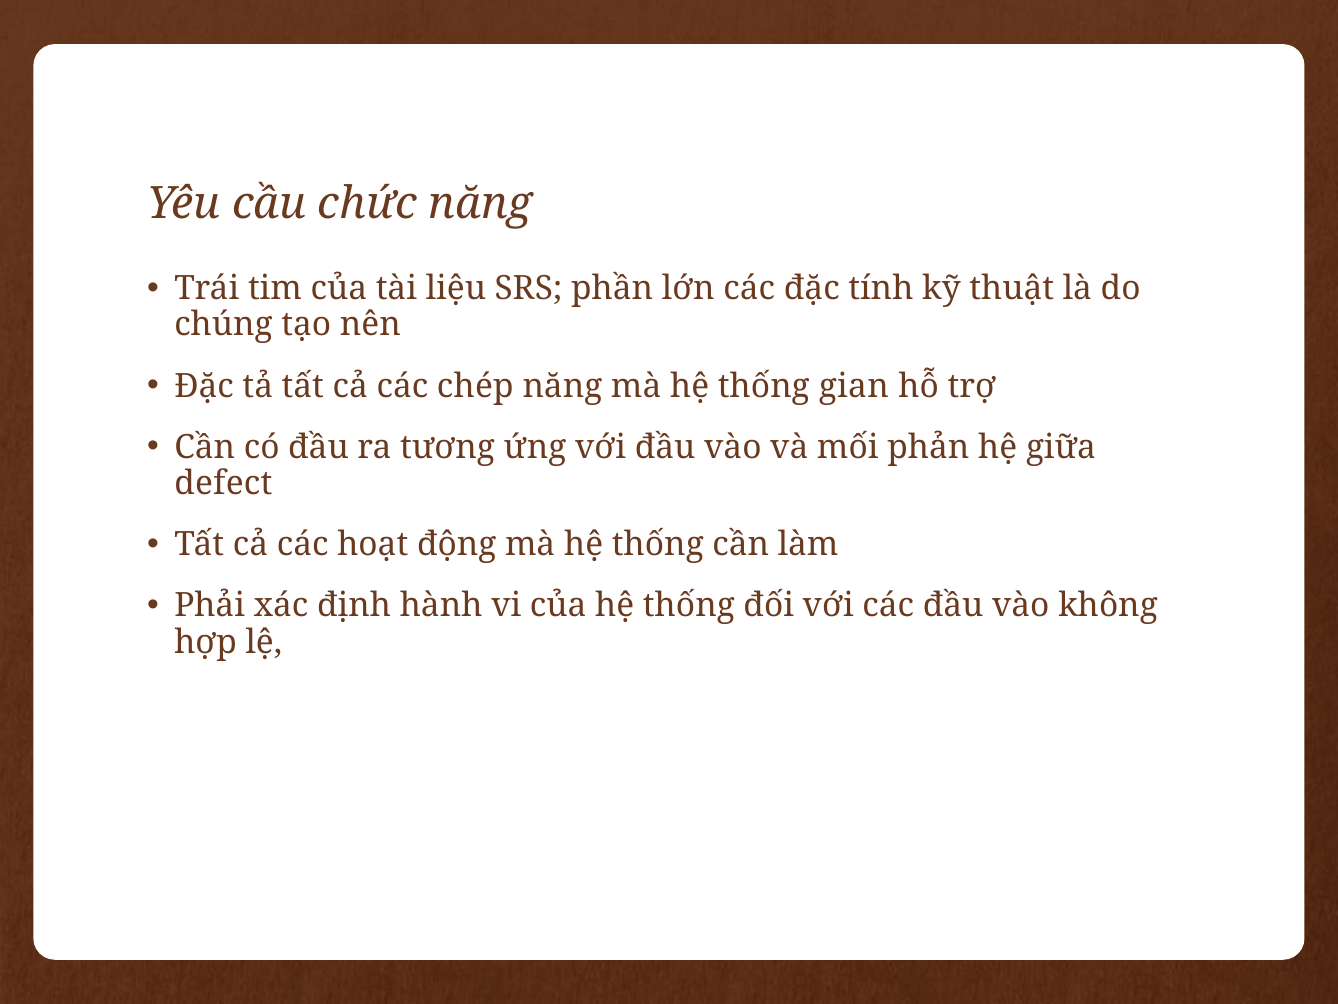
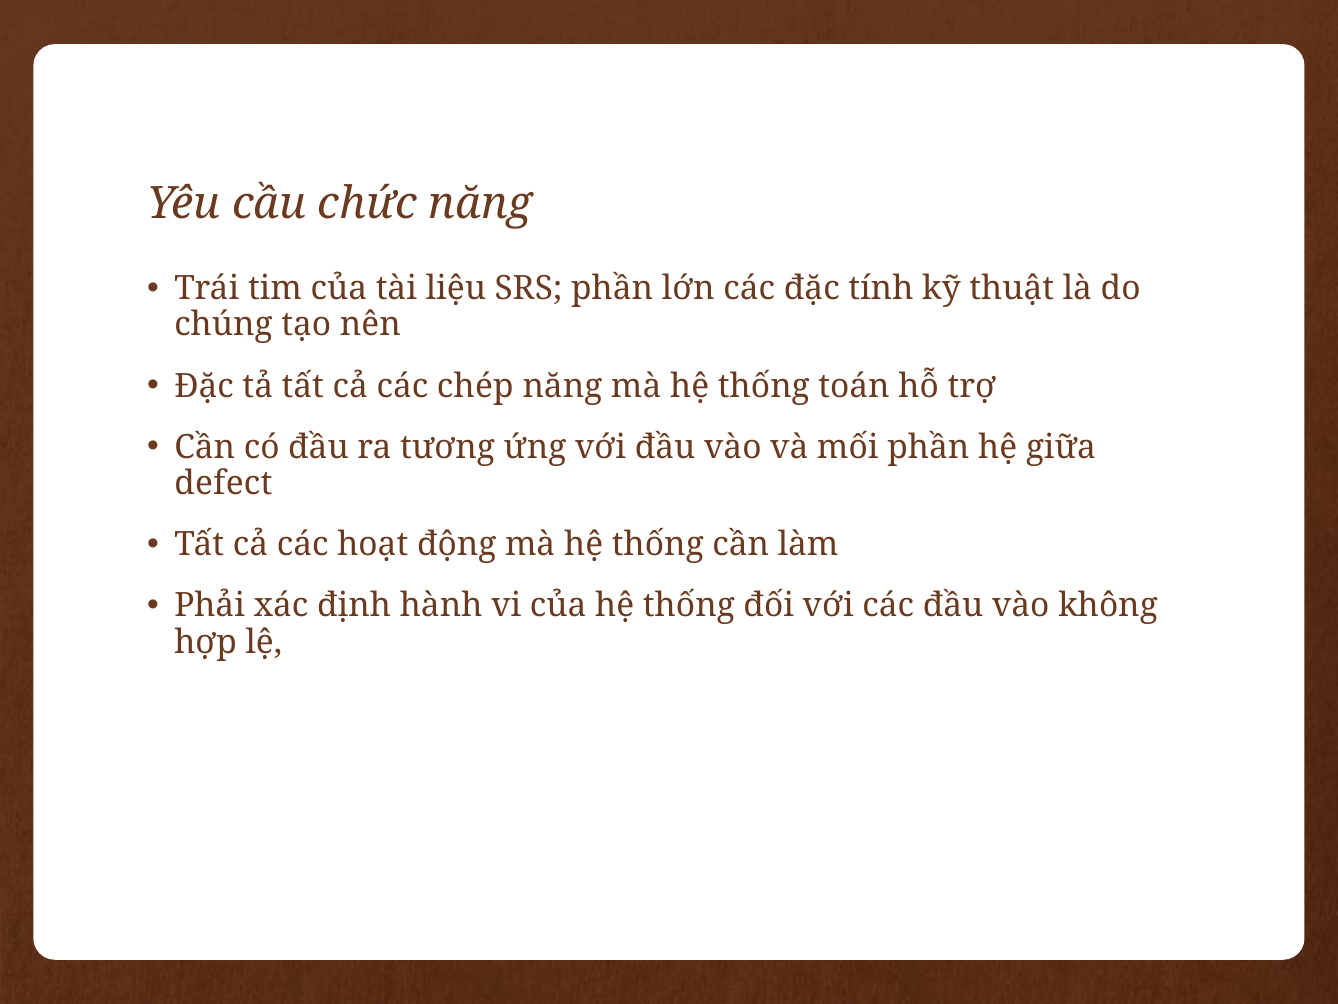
gian: gian -> toán (854, 386)
mối phản: phản -> phần (928, 447)
